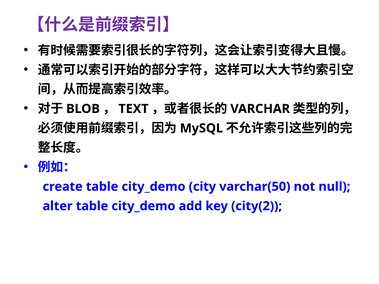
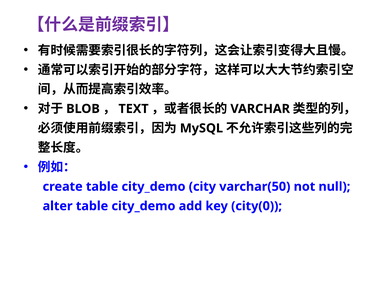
city(2: city(2 -> city(0 (257, 206)
